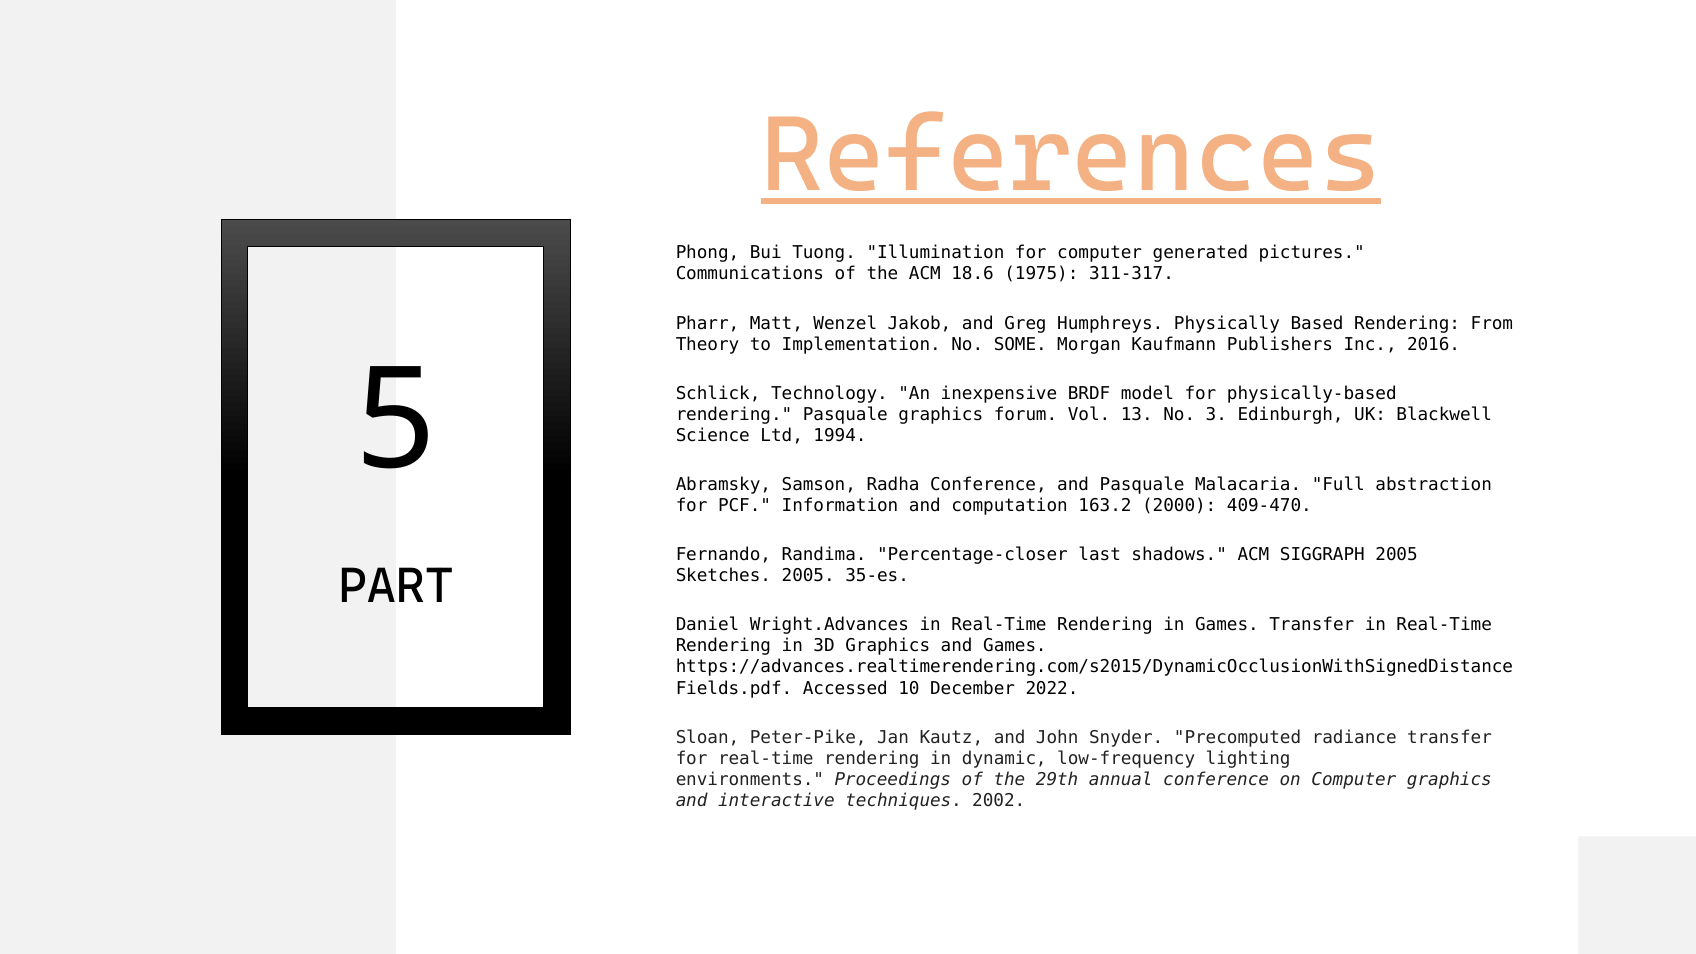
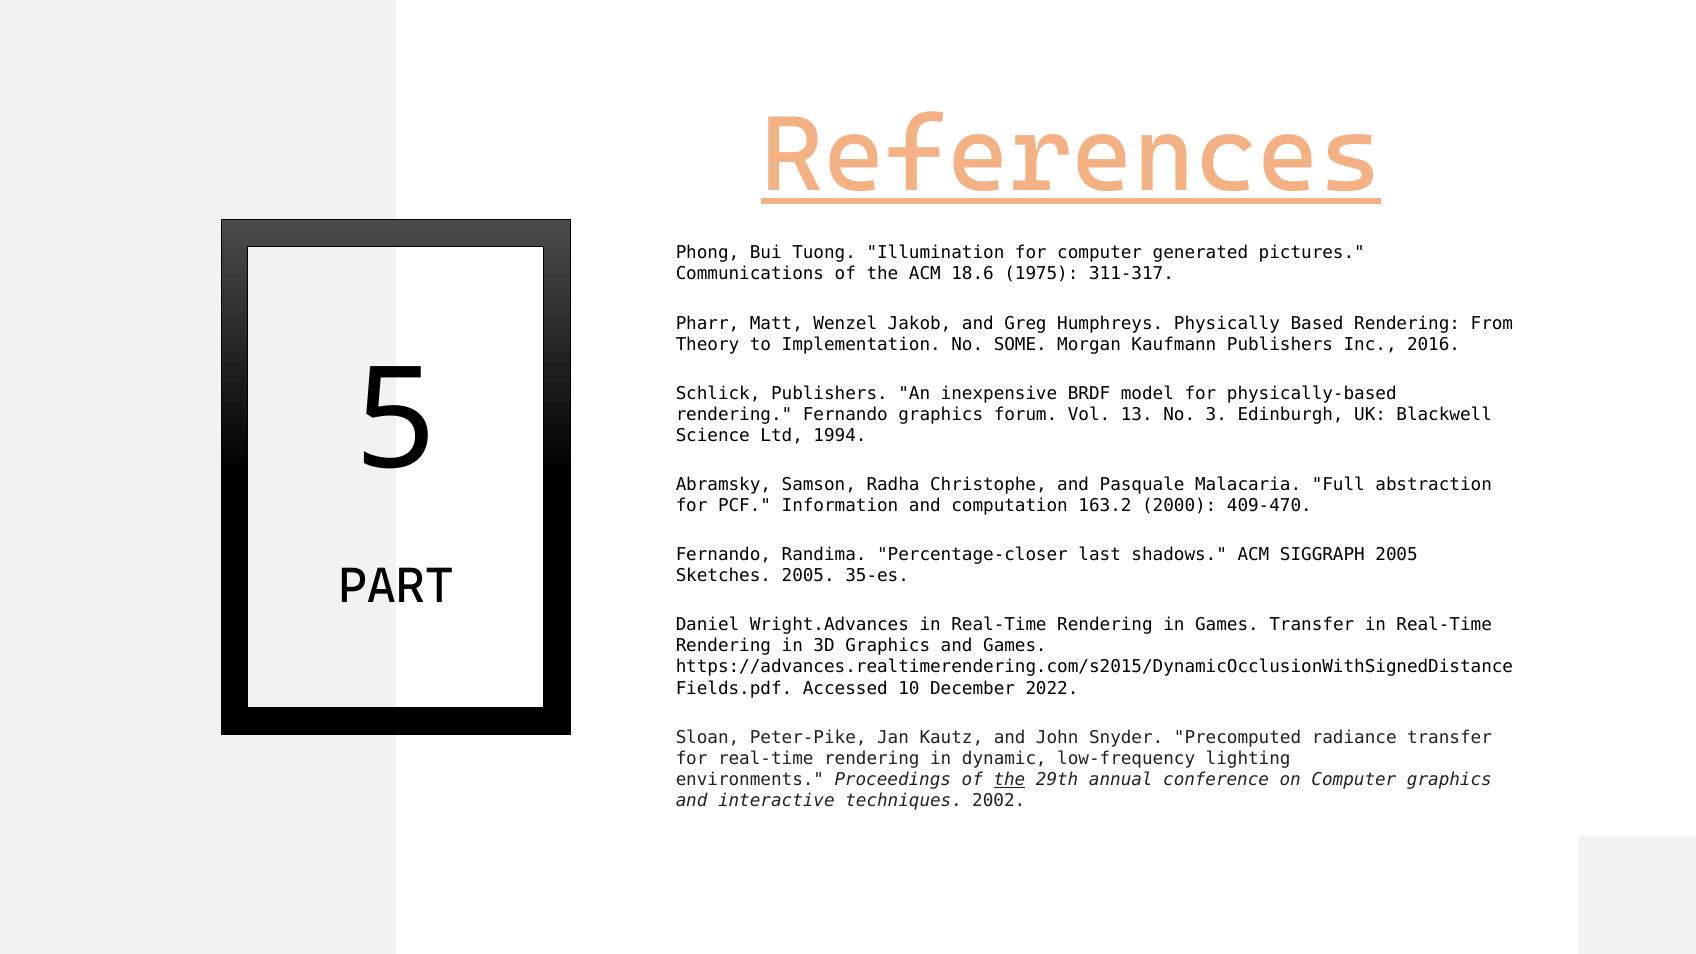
Schlick Technology: Technology -> Publishers (829, 393)
rendering Pasquale: Pasquale -> Fernando (845, 414)
Radha Conference: Conference -> Christophe (988, 485)
the underline: none -> present (1009, 780)
